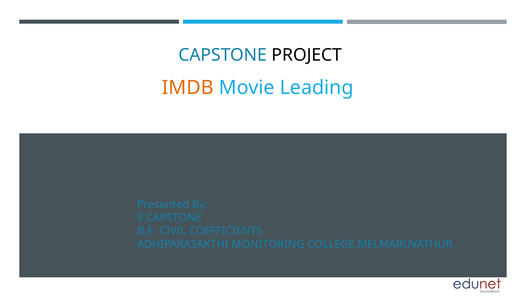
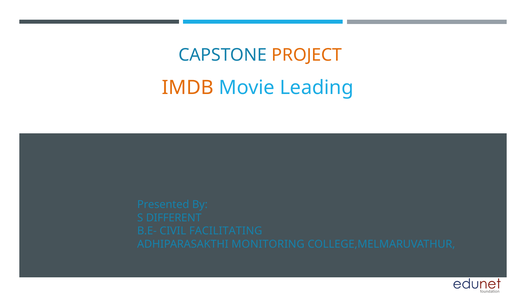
PROJECT colour: black -> orange (307, 55)
S CAPSTONE: CAPSTONE -> DIFFERENT (174, 218)
COEFFICIENTS: COEFFICIENTS -> FACILITATING (226, 231)
